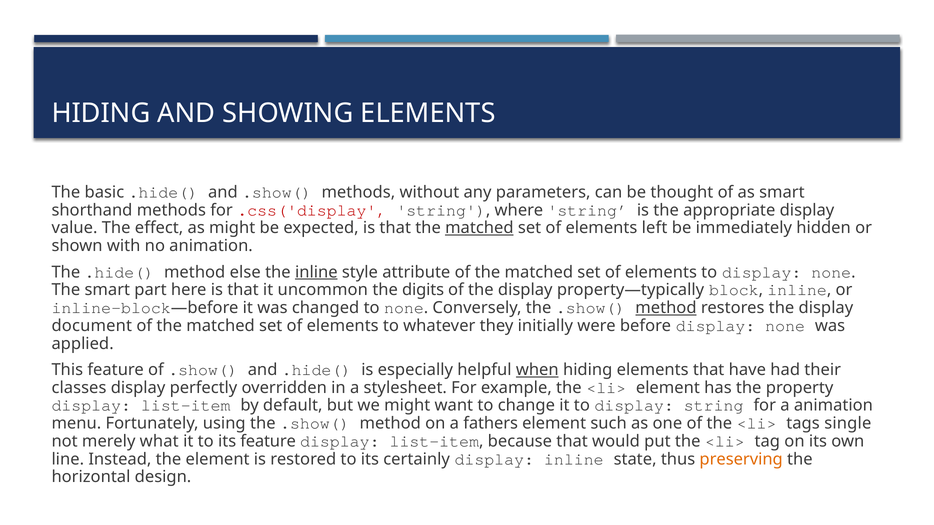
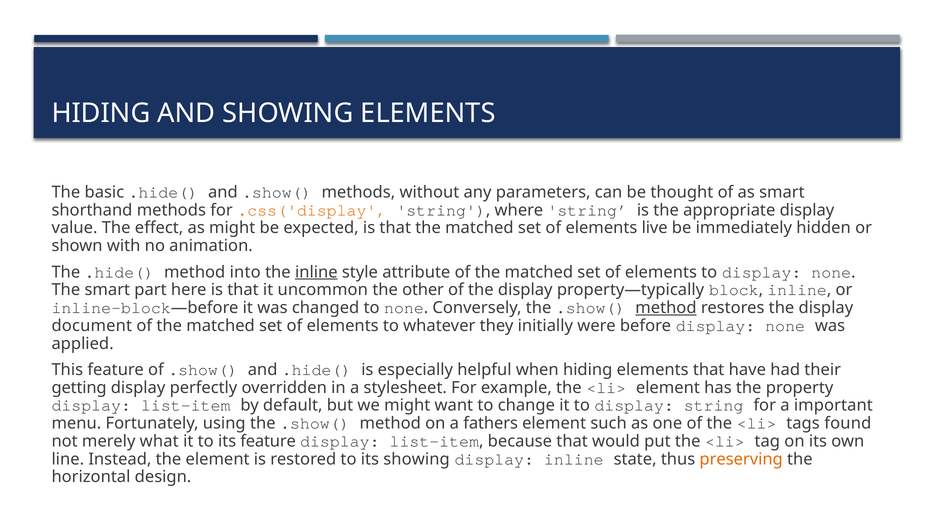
.css('display colour: red -> orange (312, 210)
matched underline: present -> none (479, 228)
left: left -> live (655, 228)
else: else -> into (245, 272)
digits: digits -> other (423, 290)
when underline: present -> none (537, 370)
classes: classes -> getting (79, 388)
a animation: animation -> important (833, 406)
single: single -> found (848, 424)
its certainly: certainly -> showing (417, 459)
